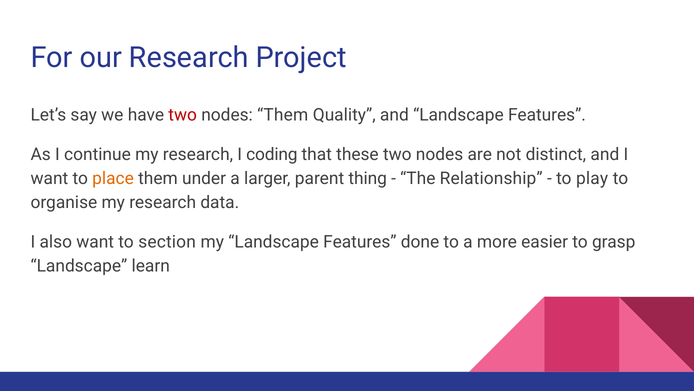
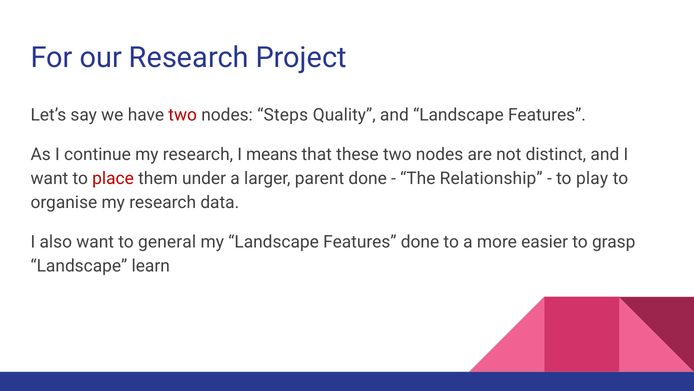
nodes Them: Them -> Steps (283, 115)
coding: coding -> means (272, 154)
place colour: orange -> red (113, 178)
parent thing: thing -> done (368, 178)
section: section -> general (167, 242)
